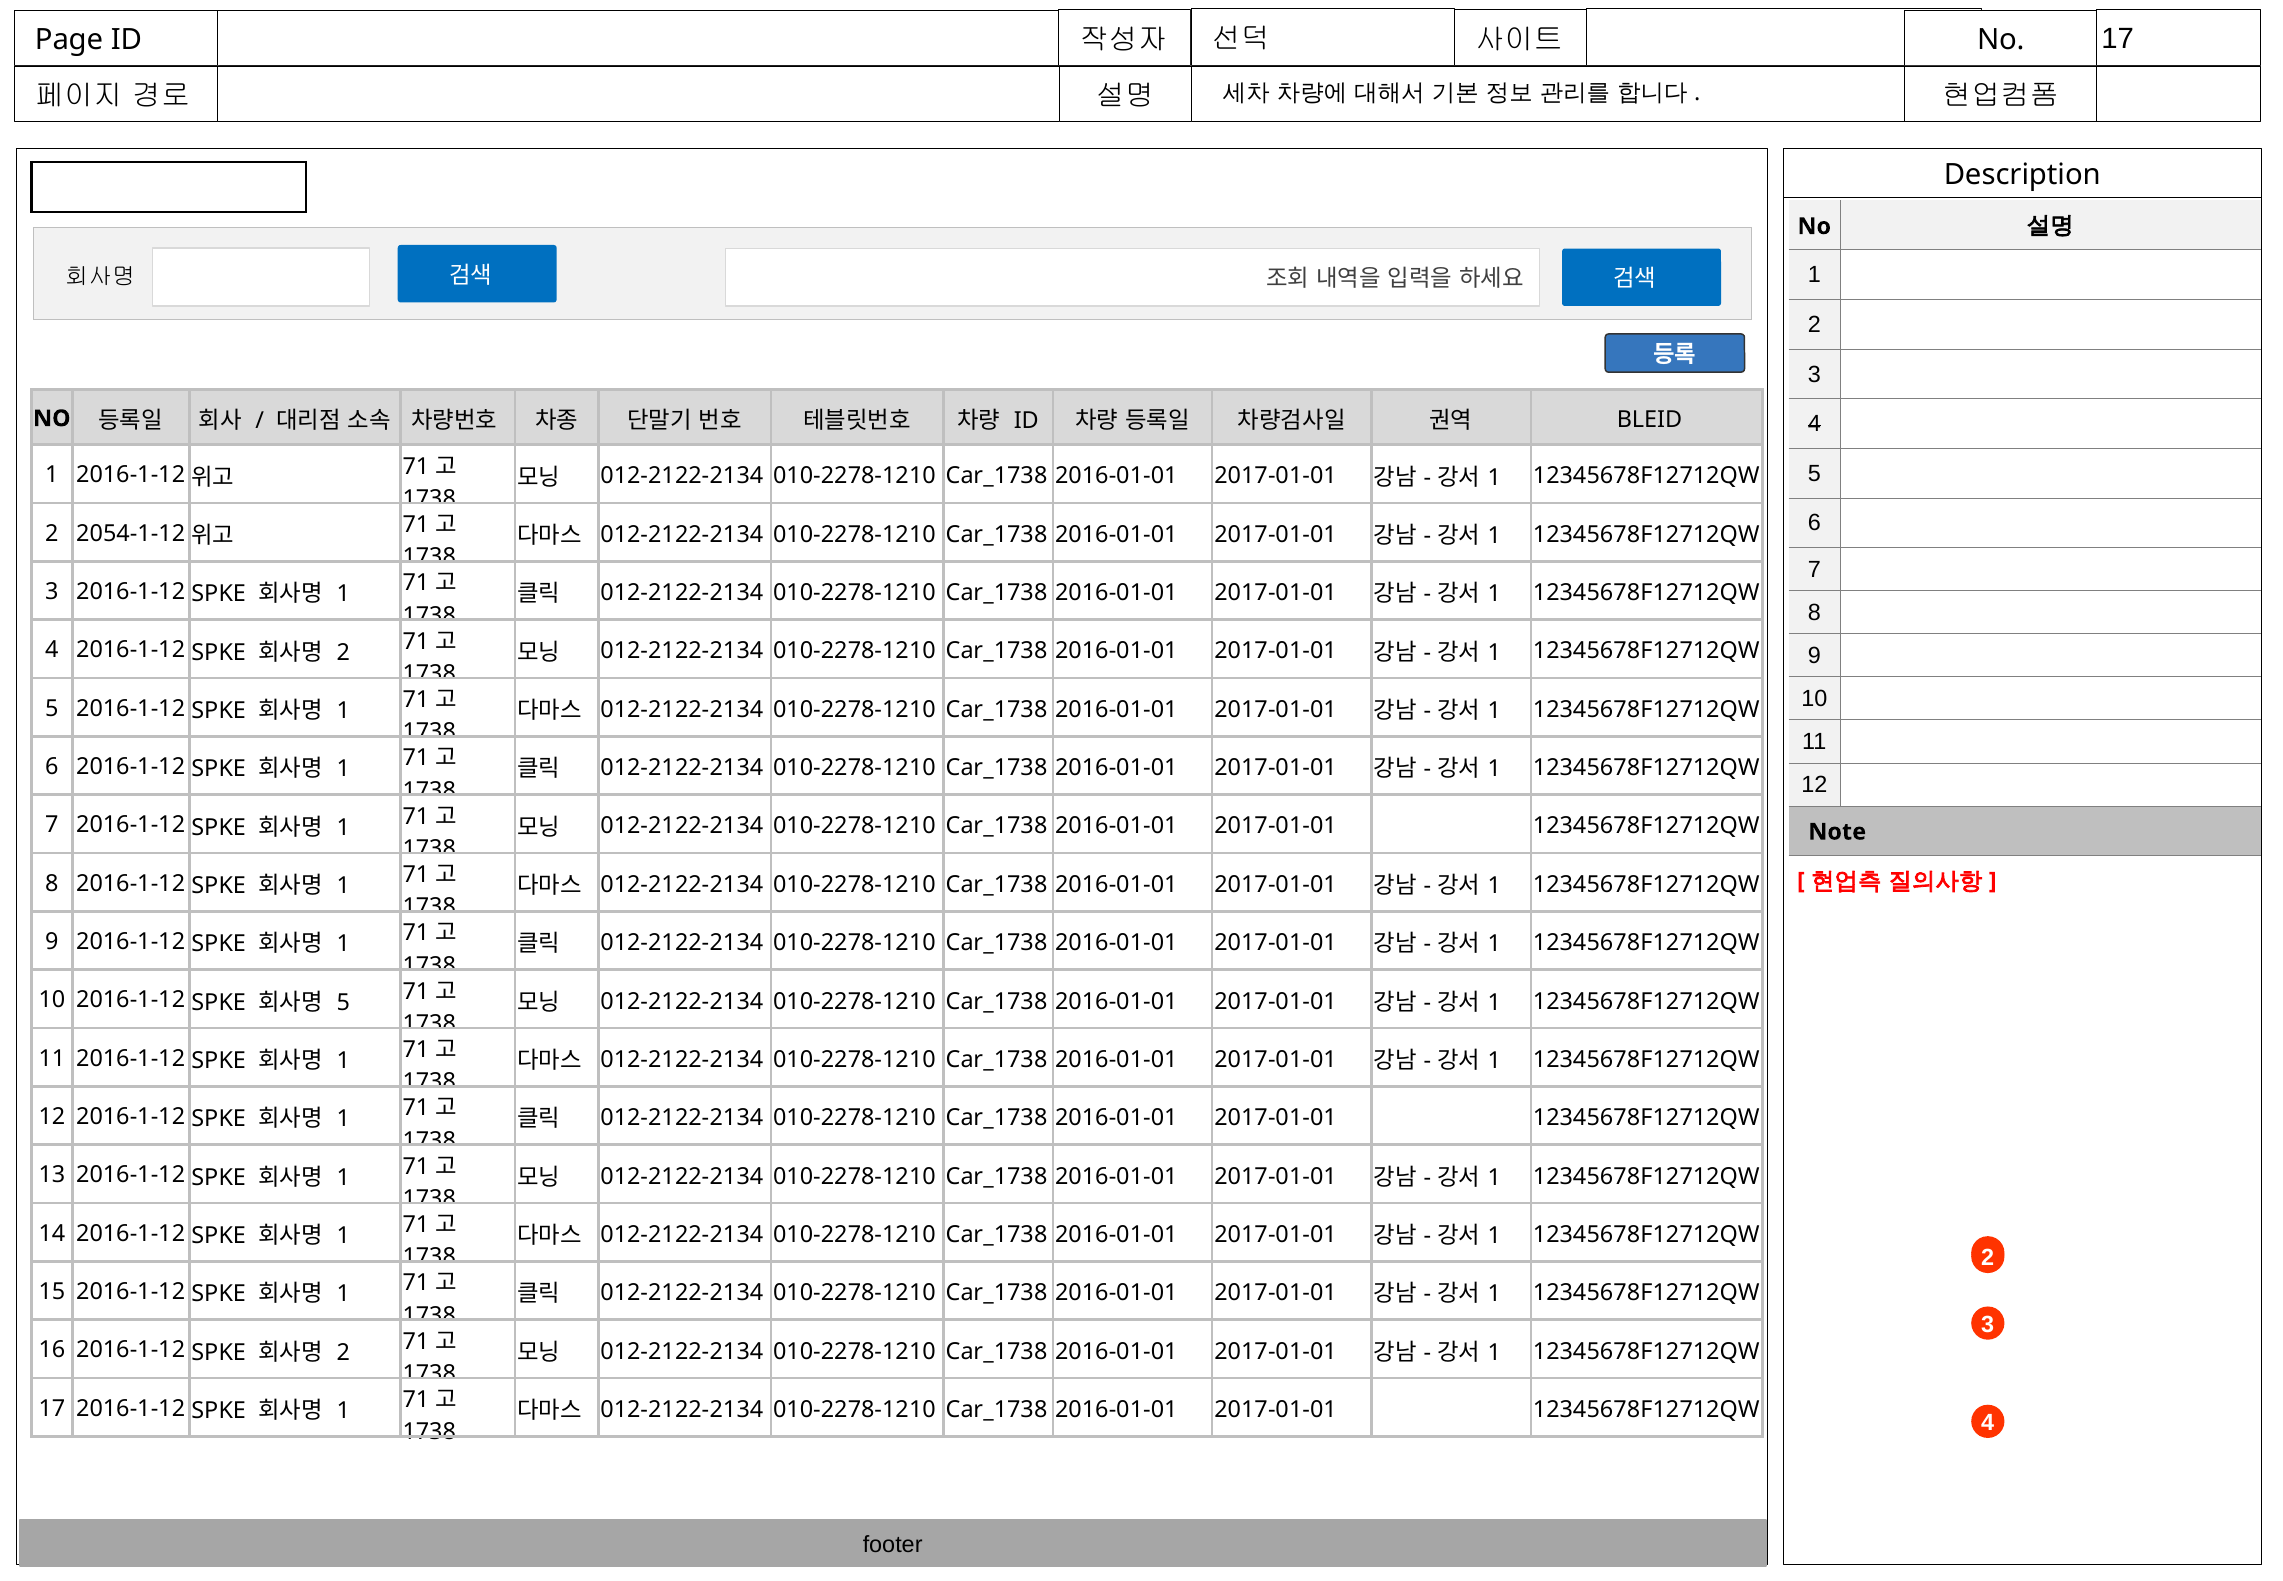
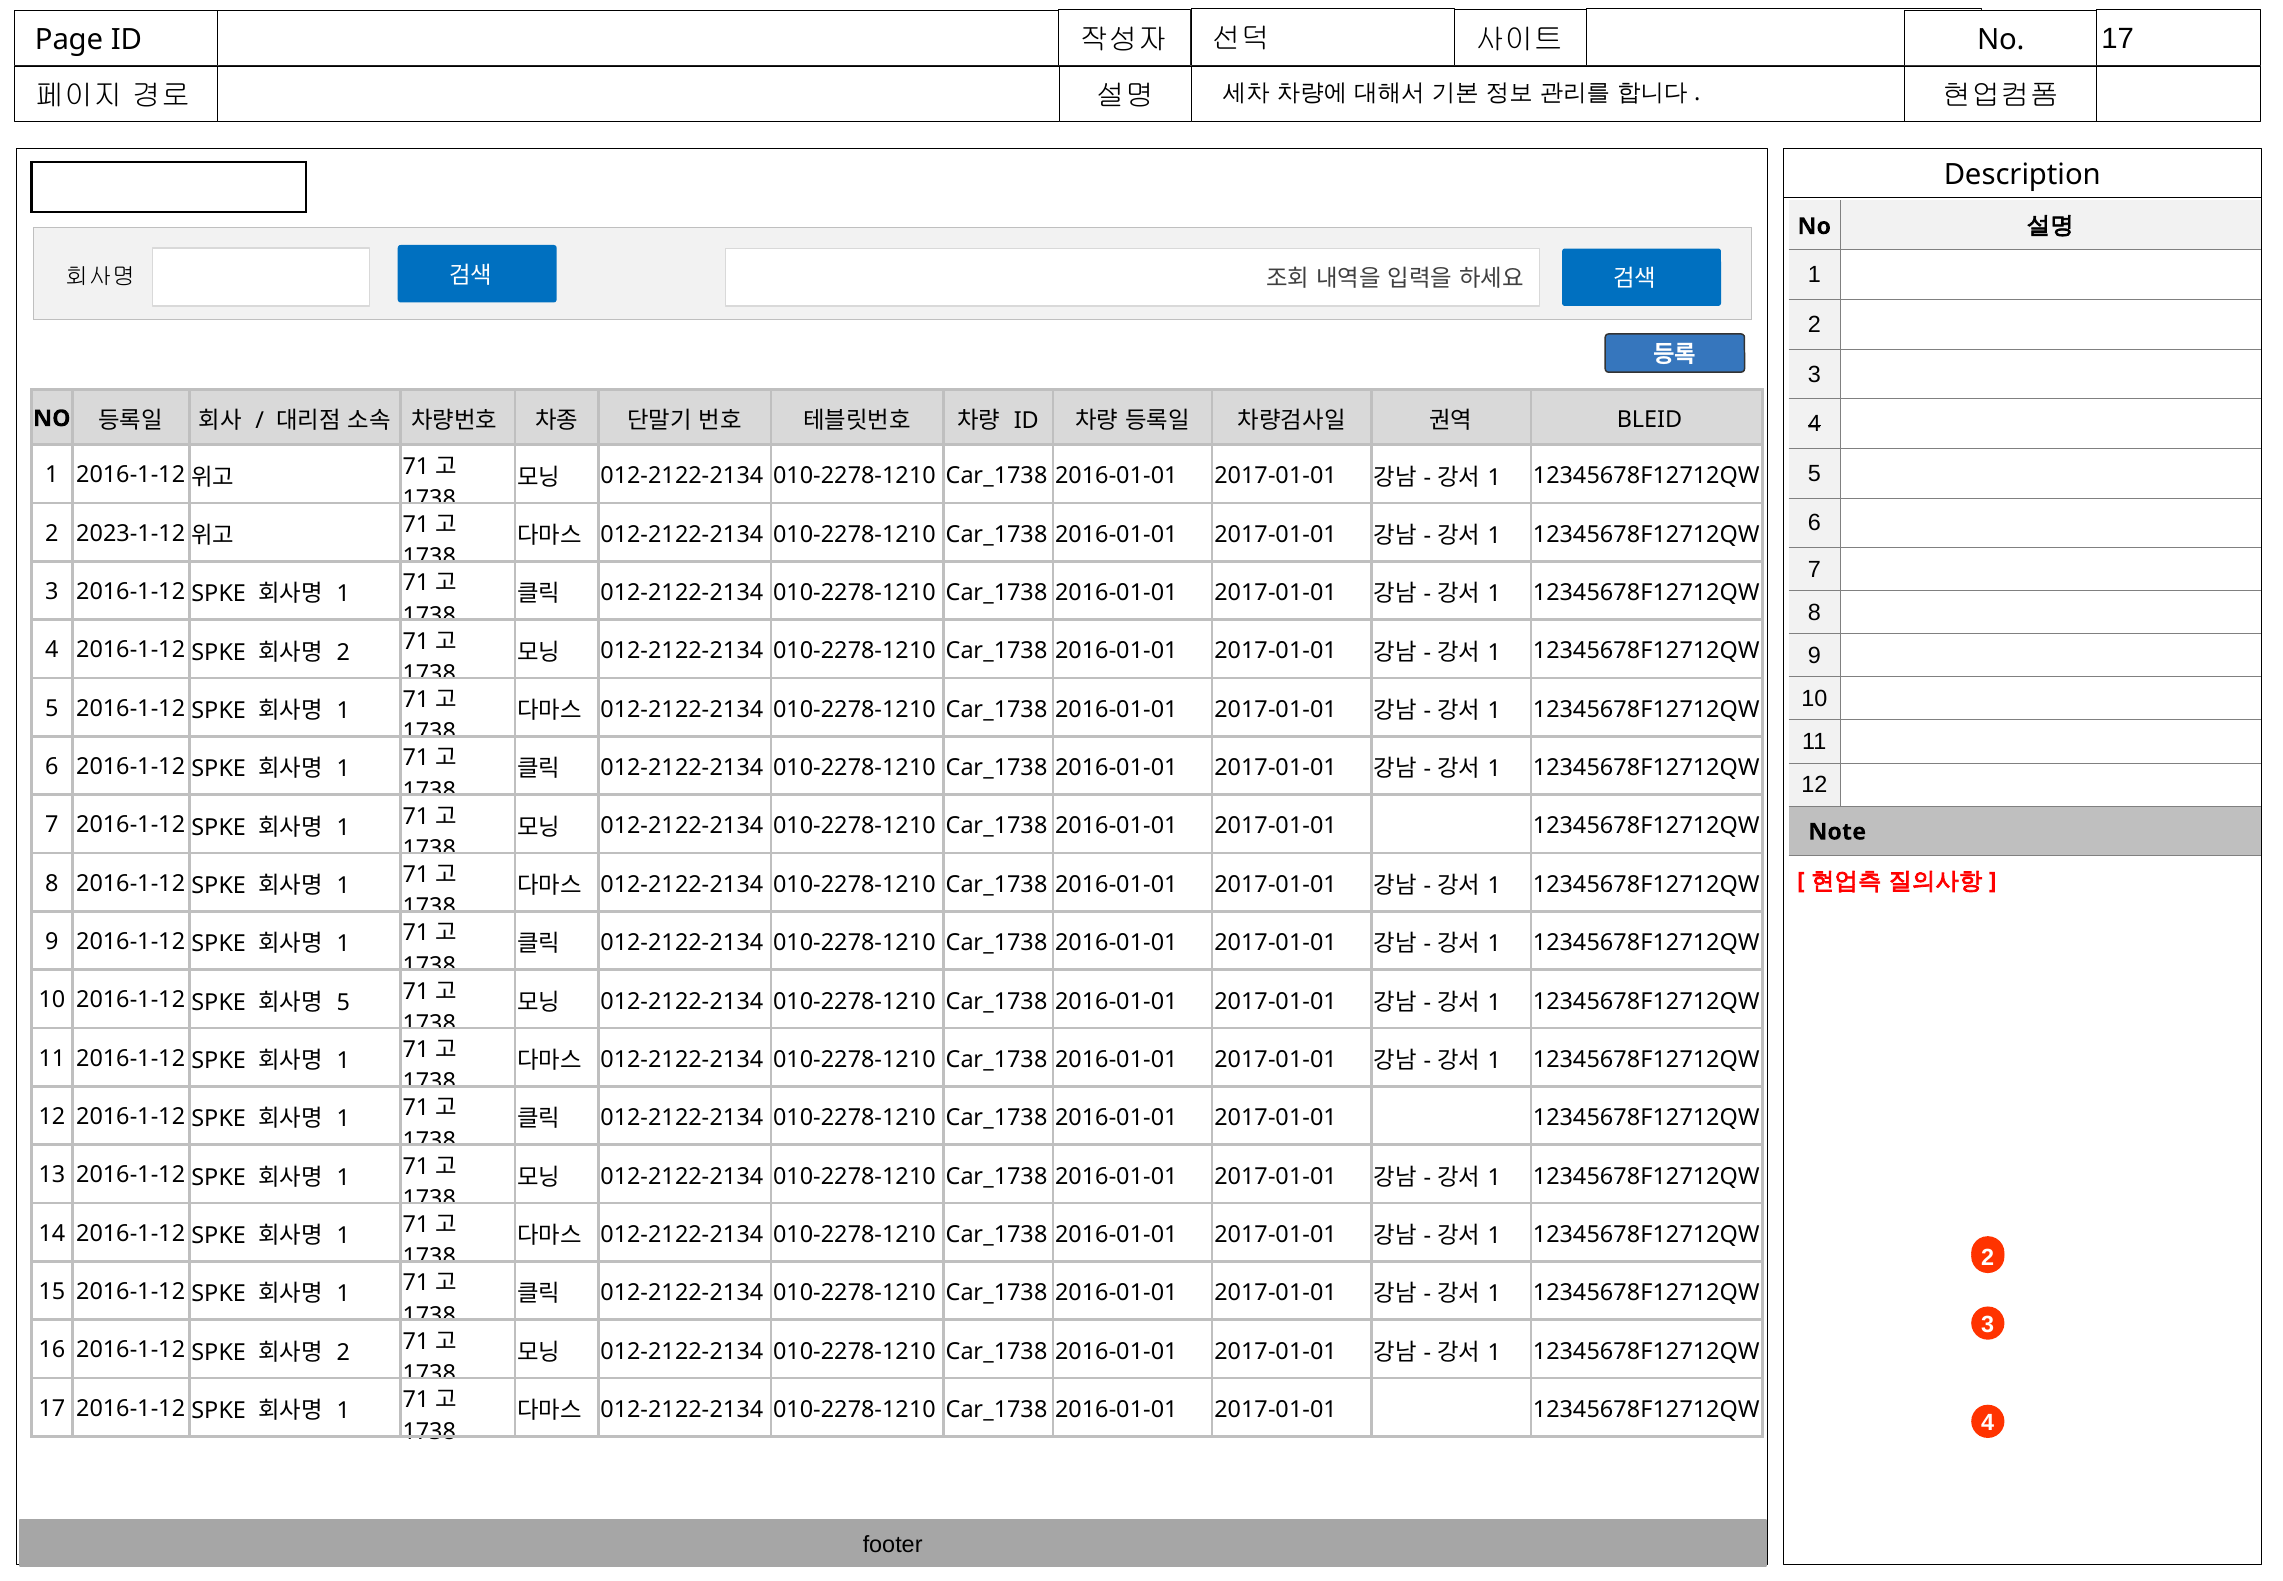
2054-1-12: 2054-1-12 -> 2023-1-12 (131, 533)
